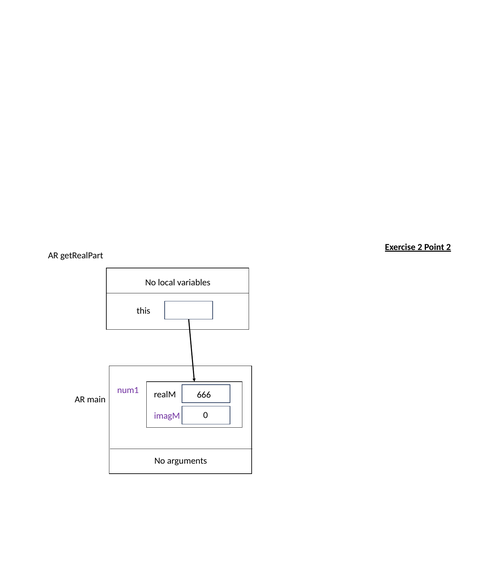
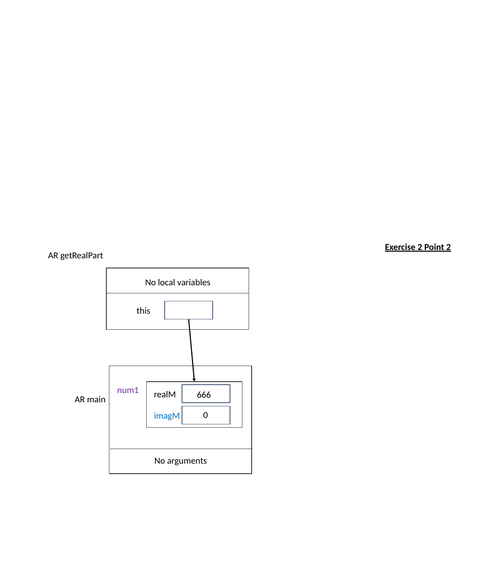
imagM colour: purple -> blue (167, 416)
